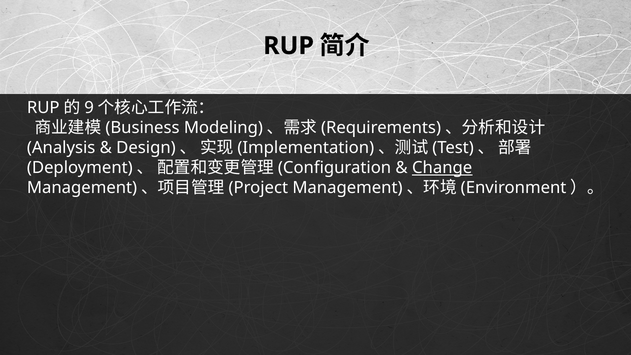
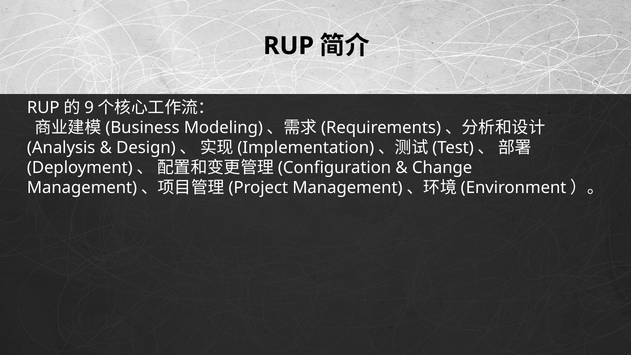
Change underline: present -> none (442, 168)
